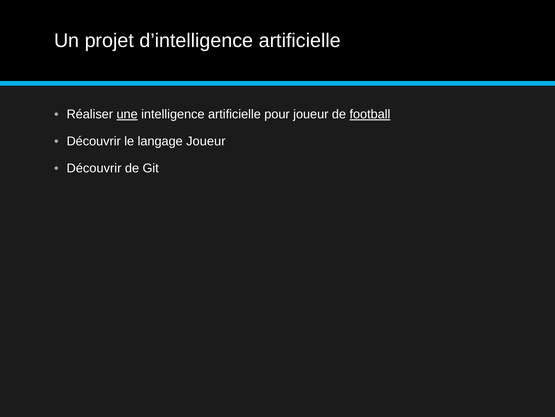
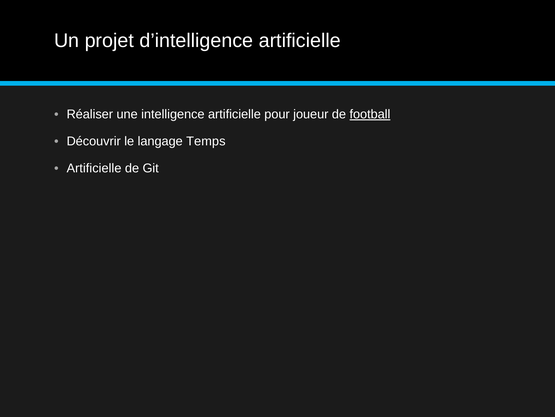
une underline: present -> none (127, 114)
langage Joueur: Joueur -> Temps (206, 141)
Découvrir: Découvrir -> Artificielle (94, 168)
